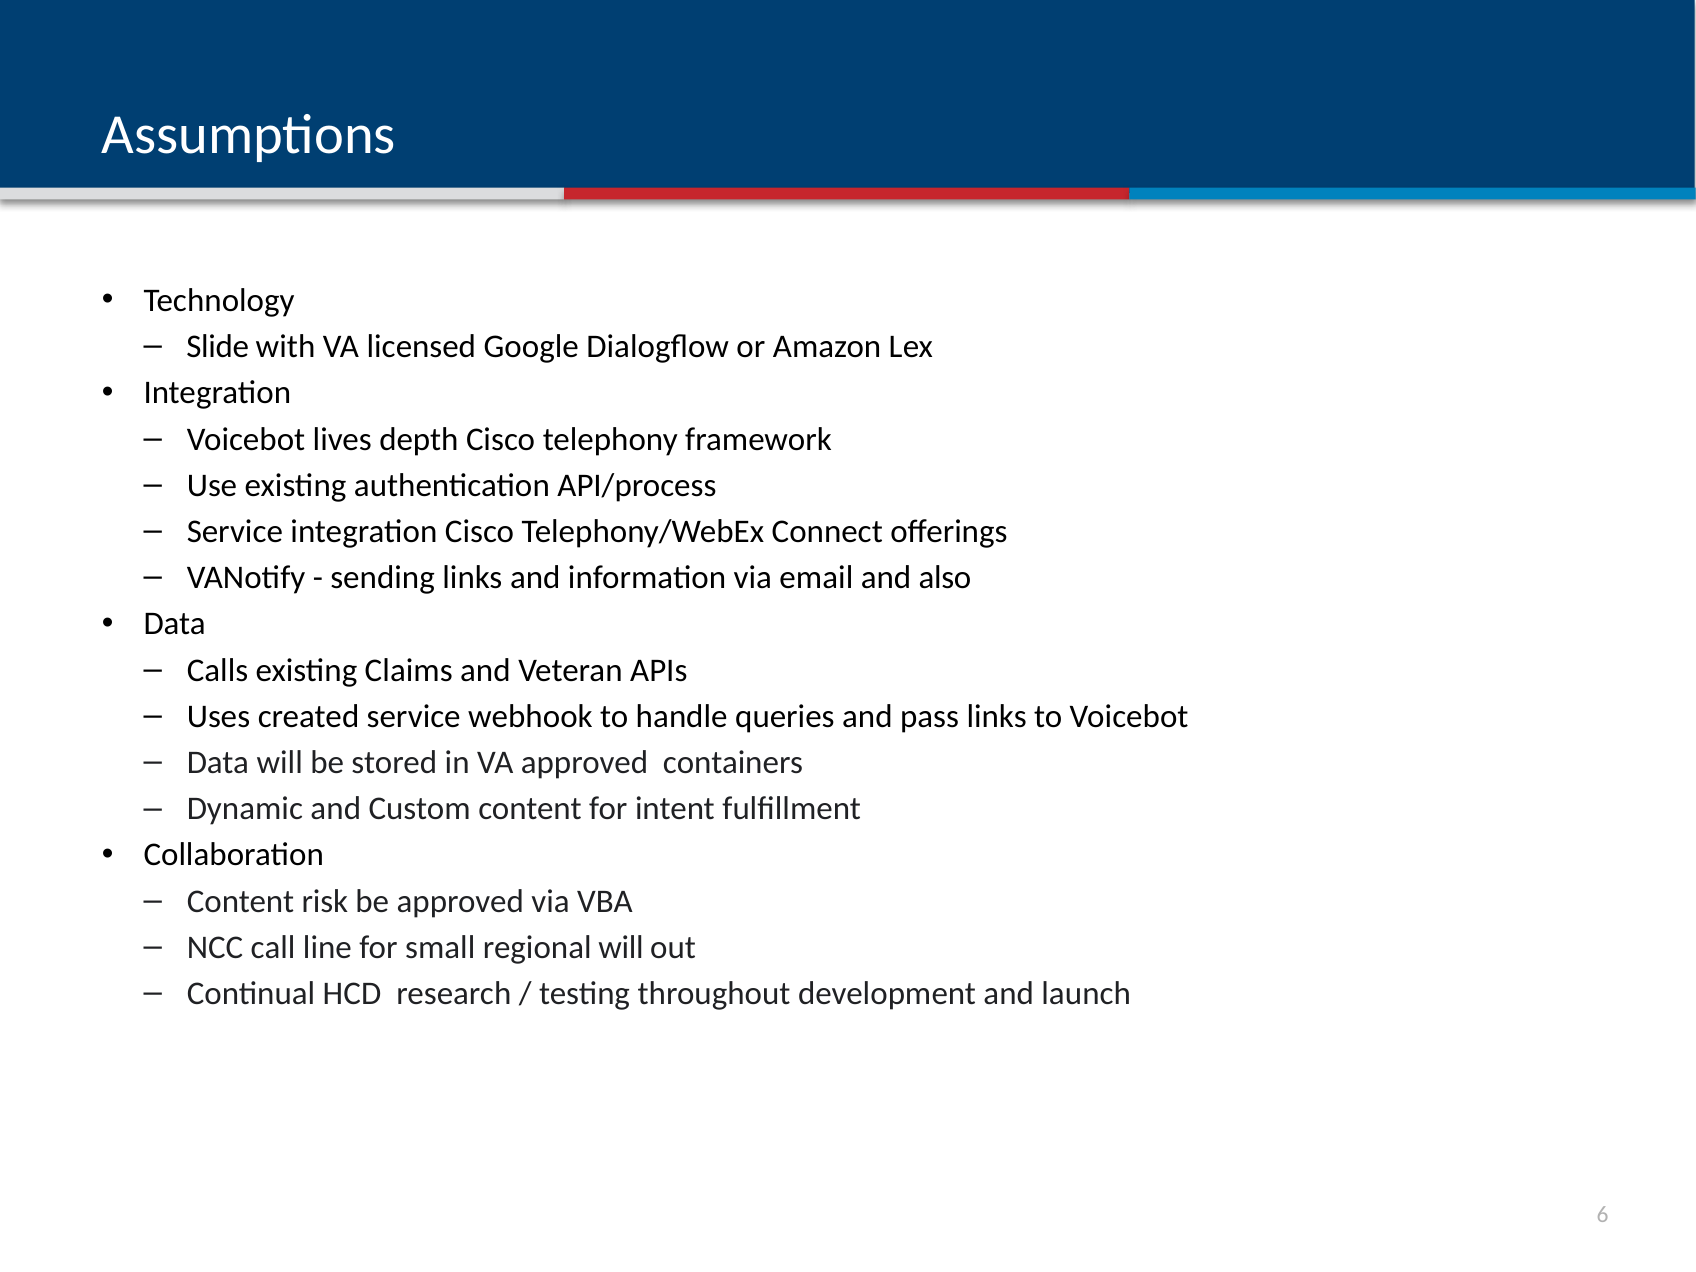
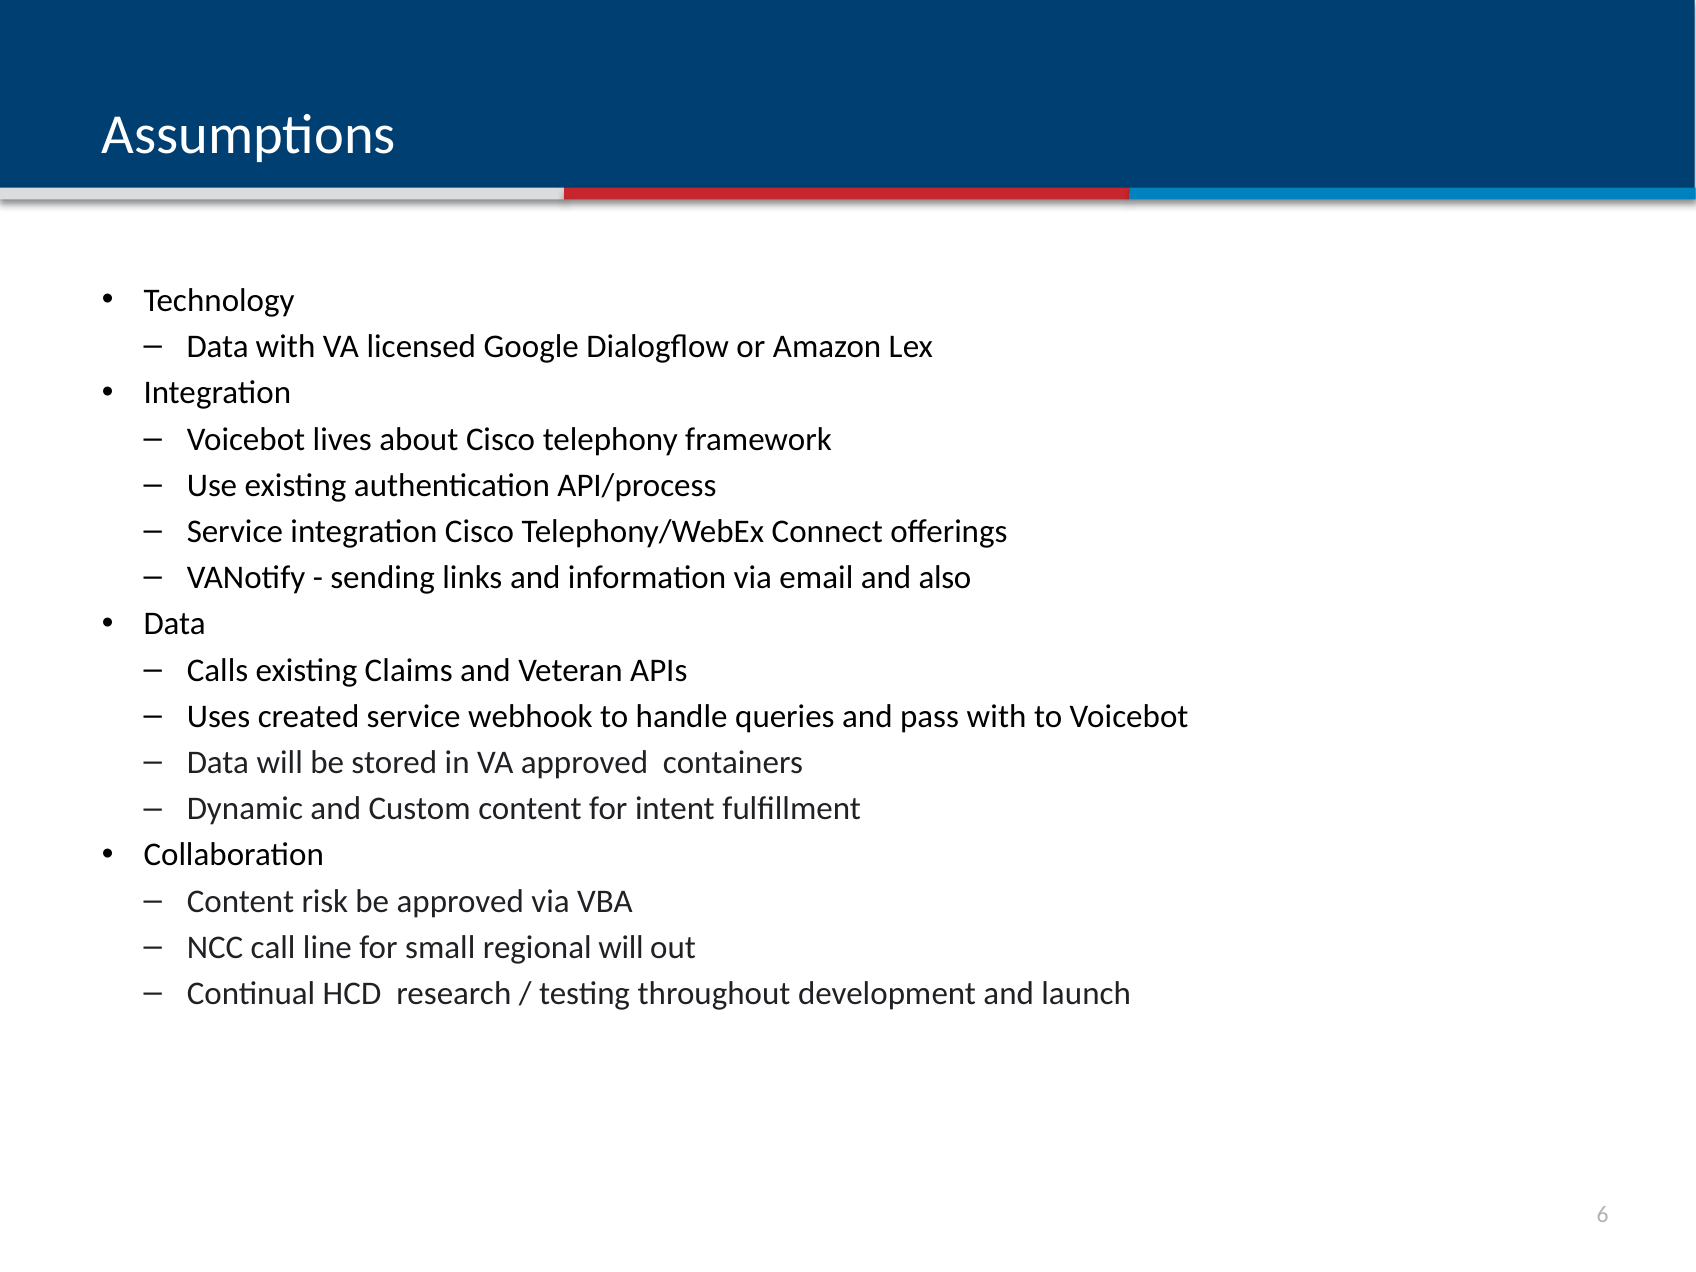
Slide: Slide -> Data (218, 347)
depth: depth -> about (419, 439)
pass links: links -> with (997, 716)
